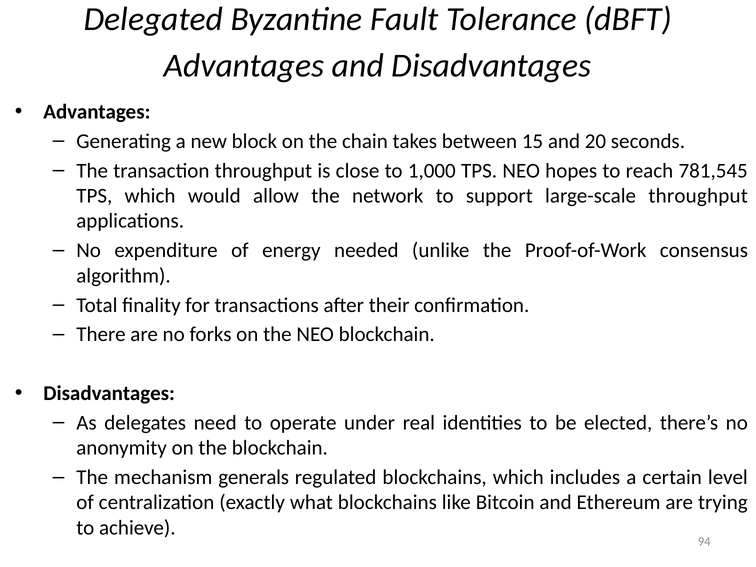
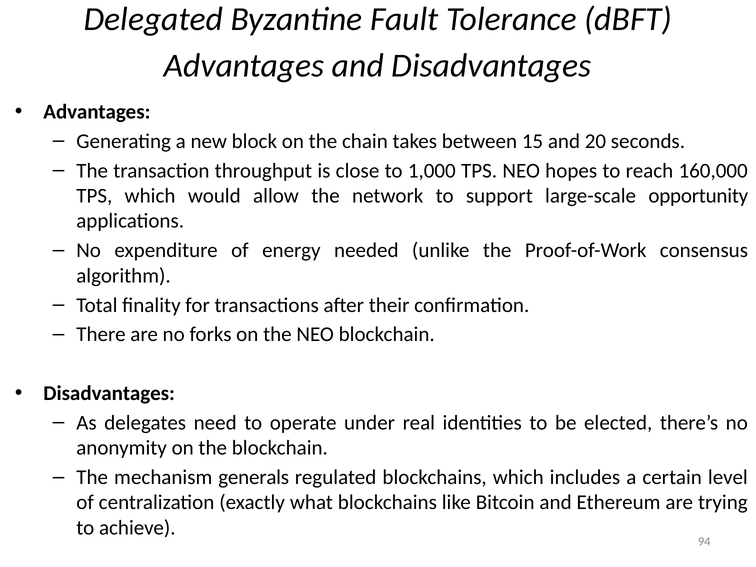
781,545: 781,545 -> 160,000 (713, 171)
large-scale throughput: throughput -> opportunity (698, 196)
